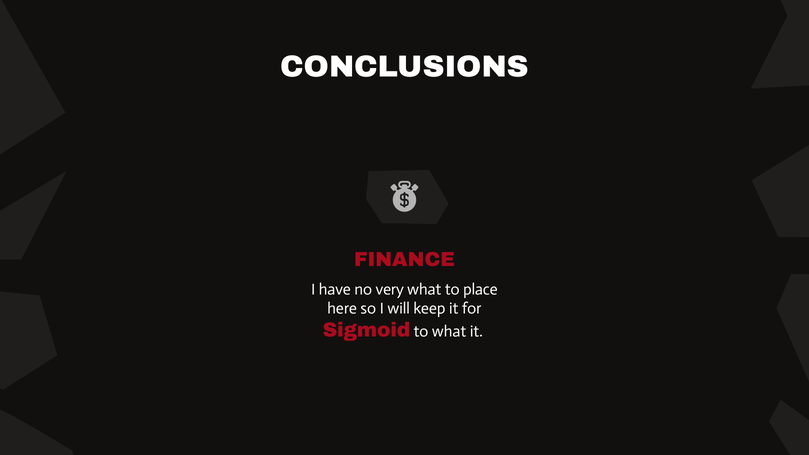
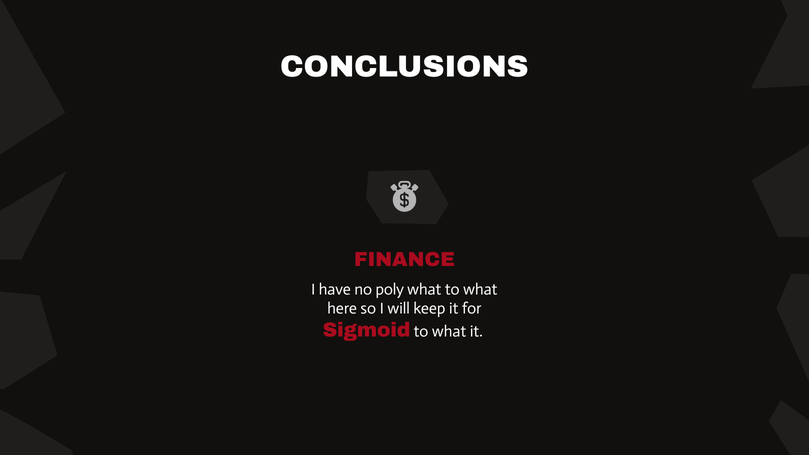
very: very -> poly (390, 290)
what to place: place -> what (480, 290)
